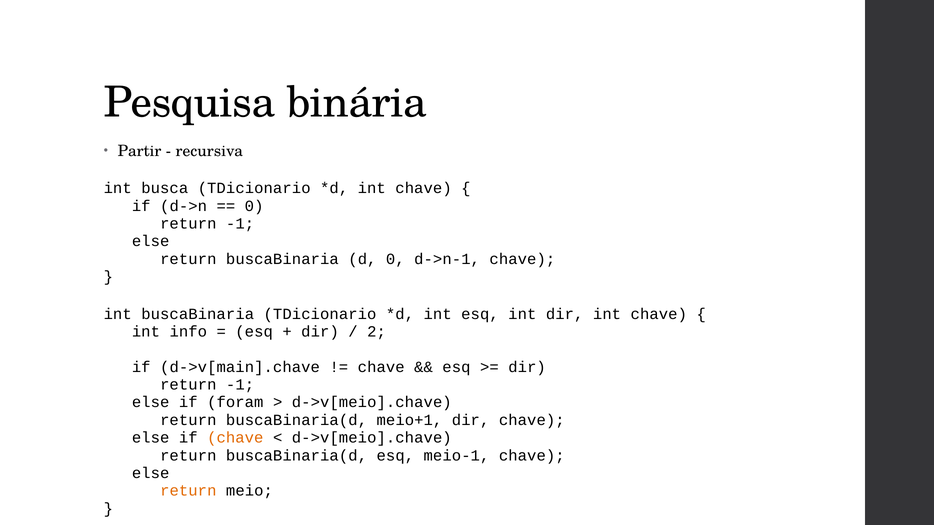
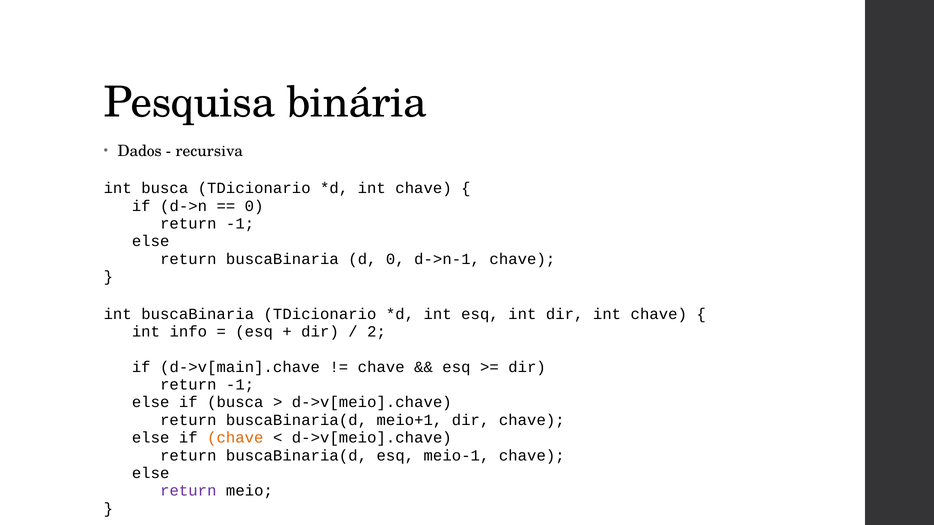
Partir: Partir -> Dados (140, 151)
if foram: foram -> busca (235, 403)
return colour: orange -> purple (188, 491)
